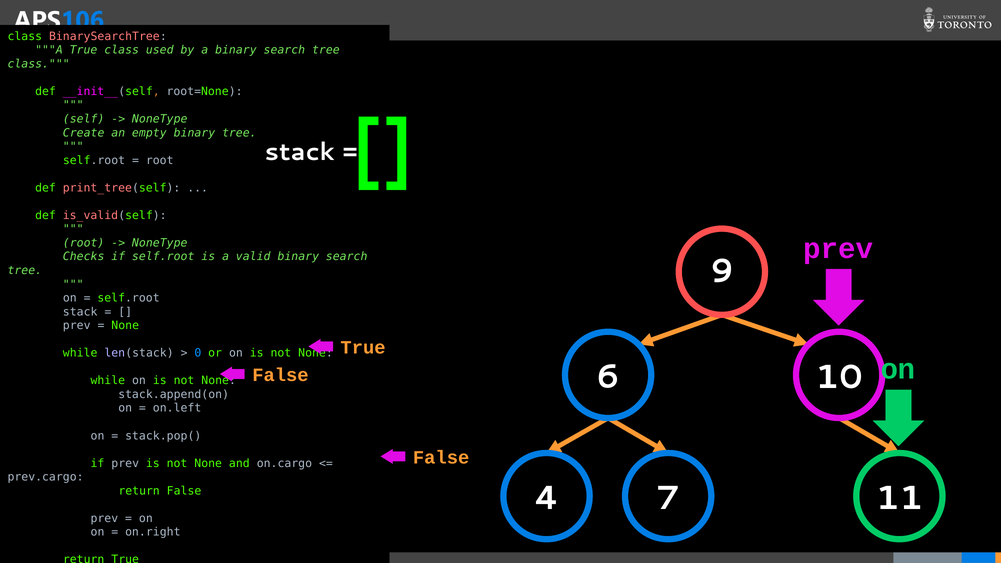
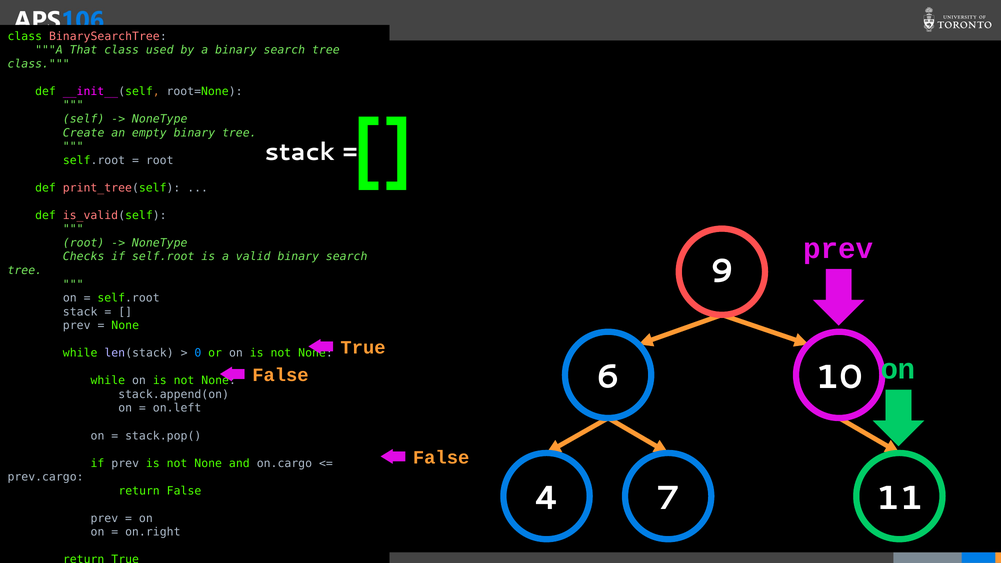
A True: True -> That (84, 50)
